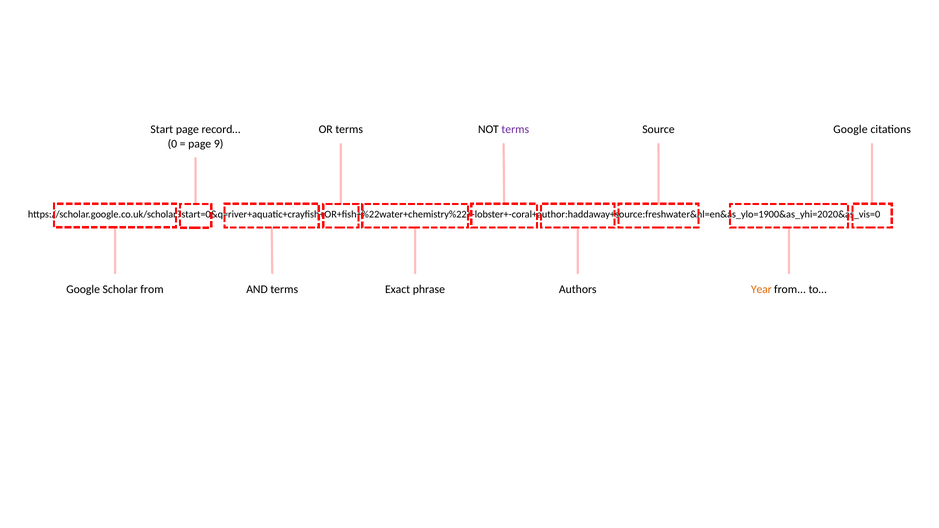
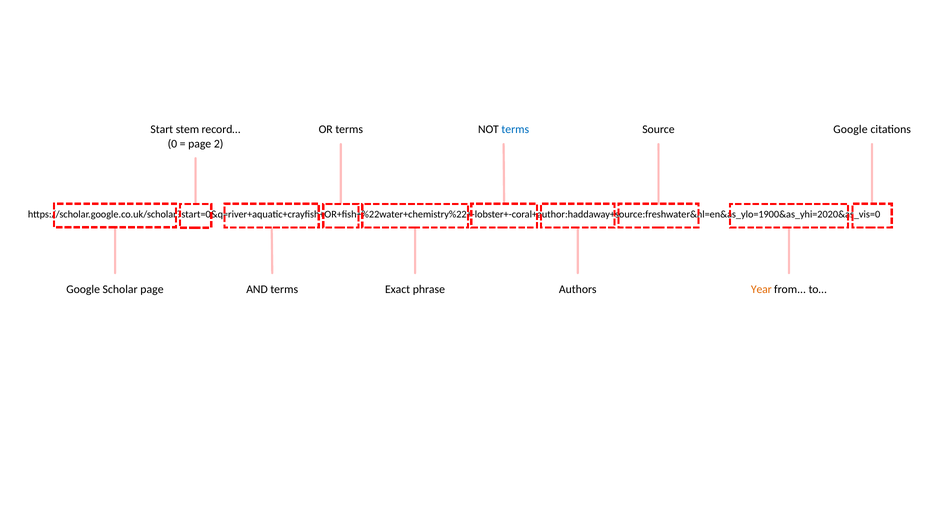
Start page: page -> stem (187, 130)
terms colour: purple -> blue (515, 130)
9: 9 -> 2 (219, 144)
Scholar from: from -> page (152, 289)
